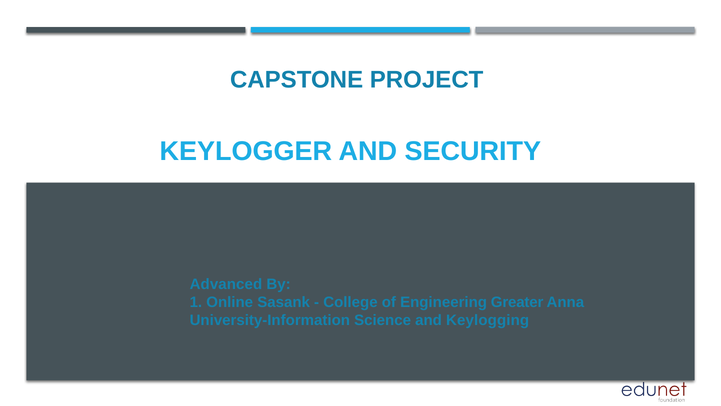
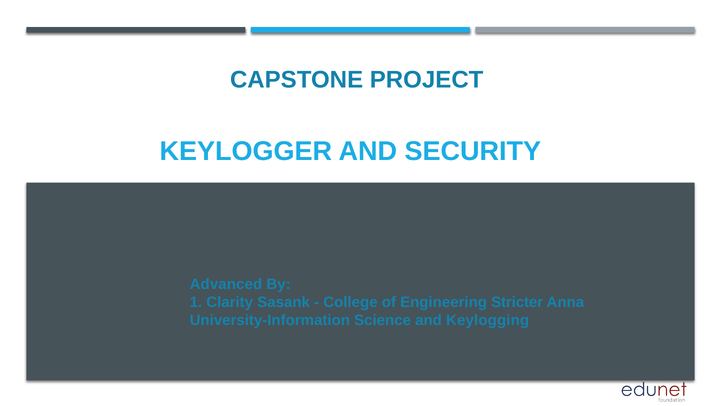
Online: Online -> Clarity (230, 302)
Greater: Greater -> Stricter (517, 302)
